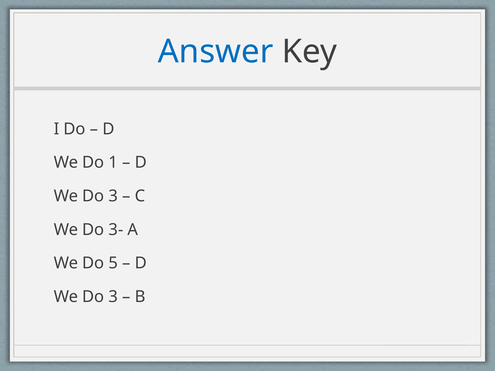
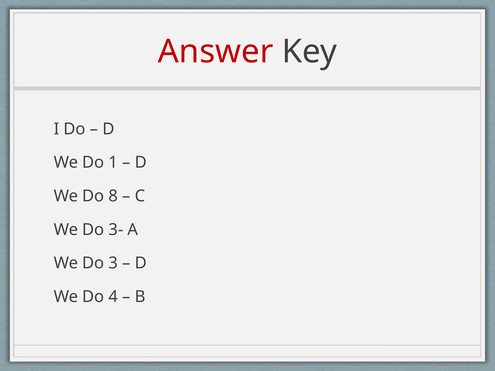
Answer colour: blue -> red (216, 52)
3: 3 -> 8 (113, 196)
5: 5 -> 3 (113, 263)
3: 3 -> 4 (113, 297)
